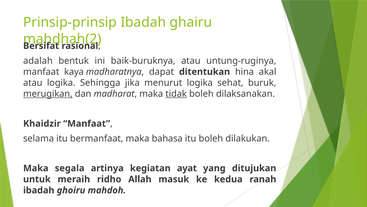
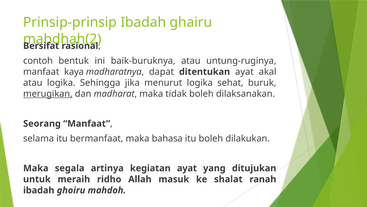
adalah: adalah -> contoh (38, 61)
ditentukan hina: hina -> ayat (244, 72)
tidak underline: present -> none (176, 94)
Khaidzir: Khaidzir -> Seorang (42, 123)
kedua: kedua -> shalat (228, 179)
